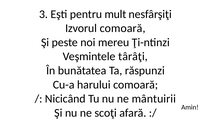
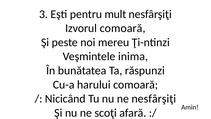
târâţi: târâţi -> inima (133, 56)
ne mântuirii: mântuirii -> nesfârşiţi (154, 98)
